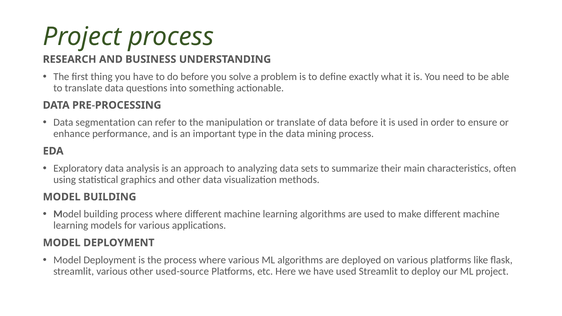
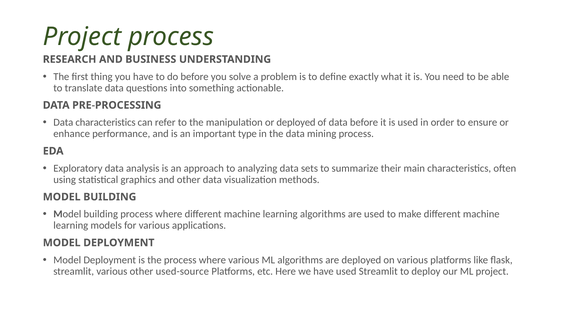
Data segmentation: segmentation -> characteristics (106, 122)
or translate: translate -> deployed (296, 122)
